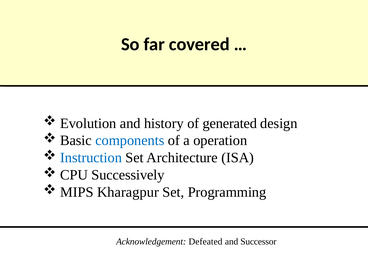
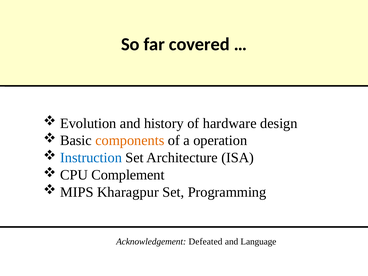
generated: generated -> hardware (230, 123)
components colour: blue -> orange (130, 140)
Successively: Successively -> Complement (128, 175)
Successor: Successor -> Language (258, 242)
